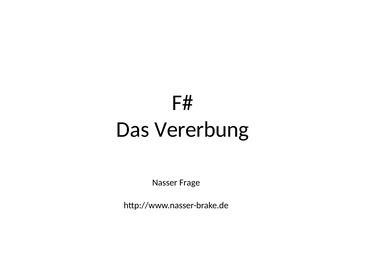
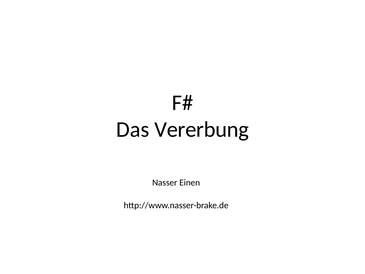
Frage: Frage -> Einen (190, 182)
